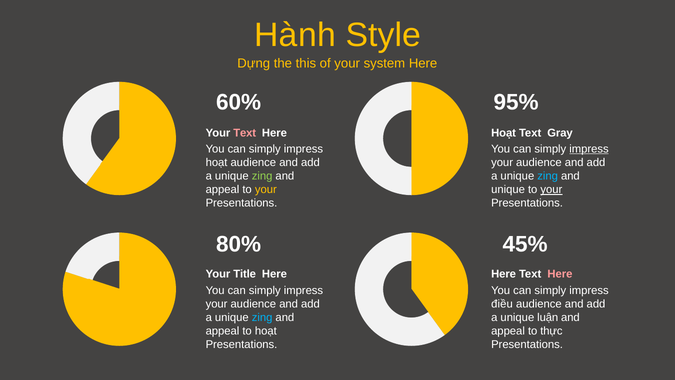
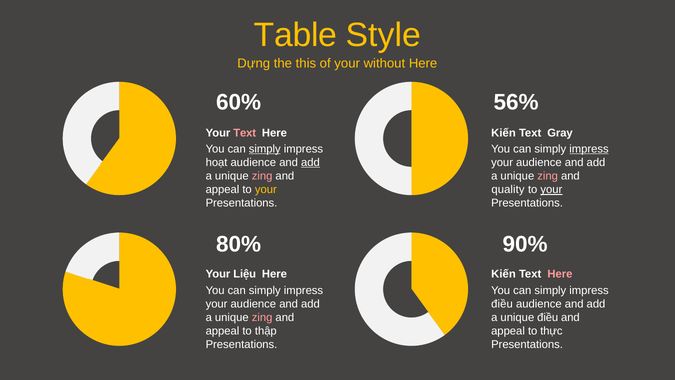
Hành: Hành -> Table (295, 35)
system: system -> without (384, 63)
95%: 95% -> 56% (516, 102)
Hoạt: Hoạt -> Kiến (503, 133)
simply underline: none -> present (265, 149)
add underline: none -> present (310, 162)
zing colour: light green -> pink (262, 176)
zing colour: light blue -> pink (548, 176)
unique: unique -> quality (508, 189)
45%: 45% -> 90% (525, 244)
Title: Title -> Liệu (245, 274)
Here: Here -> Kiến (503, 274)
zing colour: light blue -> pink (262, 317)
unique luận: luận -> điều (548, 317)
to hoạt: hoạt -> thập (266, 331)
